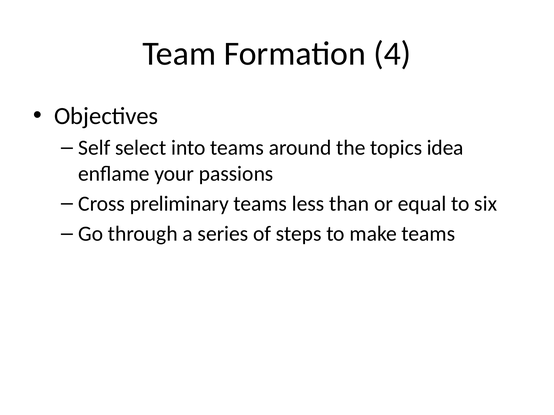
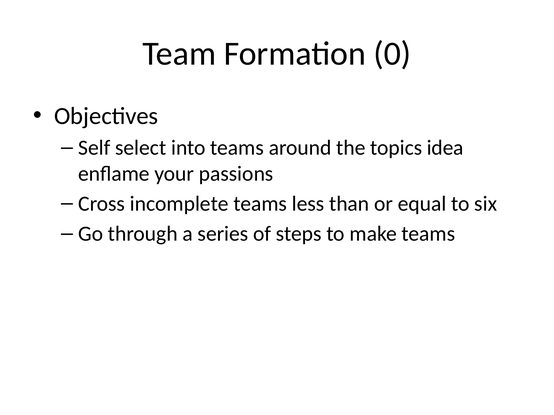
4: 4 -> 0 (392, 54)
preliminary: preliminary -> incomplete (179, 204)
